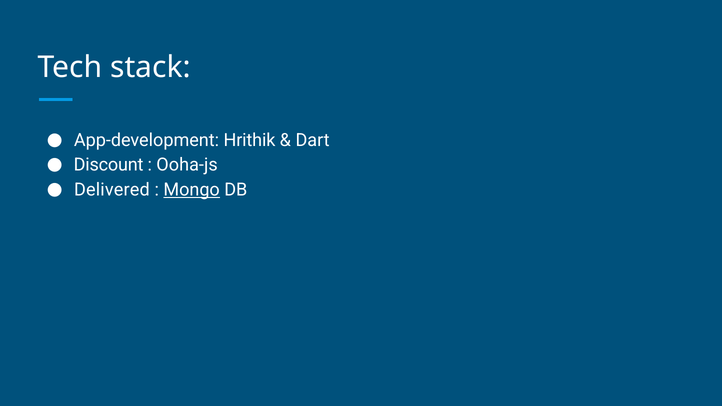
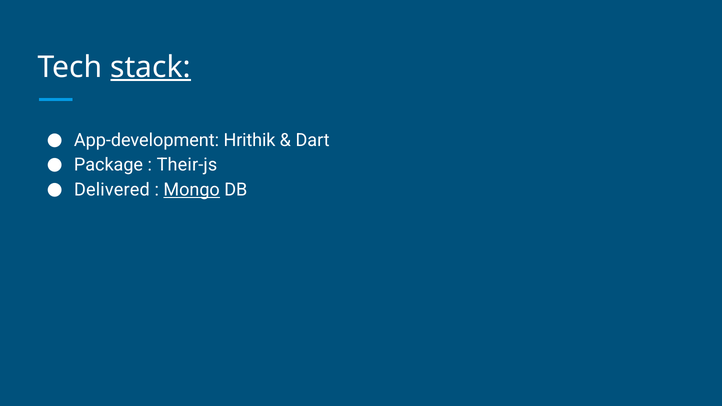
stack underline: none -> present (151, 67)
Discount: Discount -> Package (109, 165)
Ooha-js: Ooha-js -> Their-js (187, 165)
